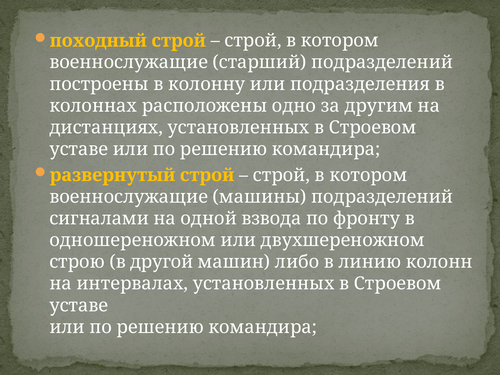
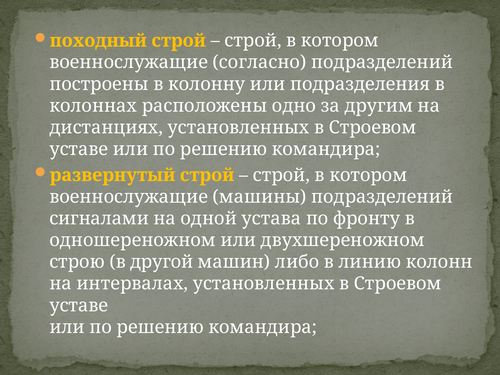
старший: старший -> согласно (260, 62)
взвода: взвода -> устава (271, 219)
